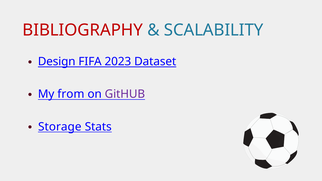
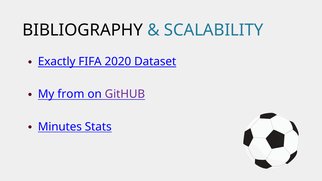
BIBLIOGRAPHY colour: red -> black (83, 30)
Design: Design -> Exactly (57, 62)
2023: 2023 -> 2020 (118, 62)
Storage: Storage -> Minutes (60, 127)
